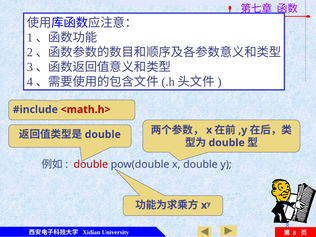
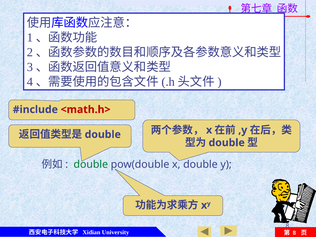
double colour: red -> green (91, 164)
